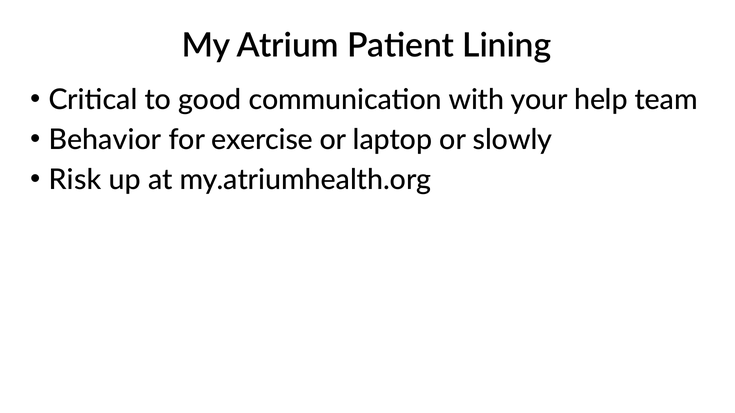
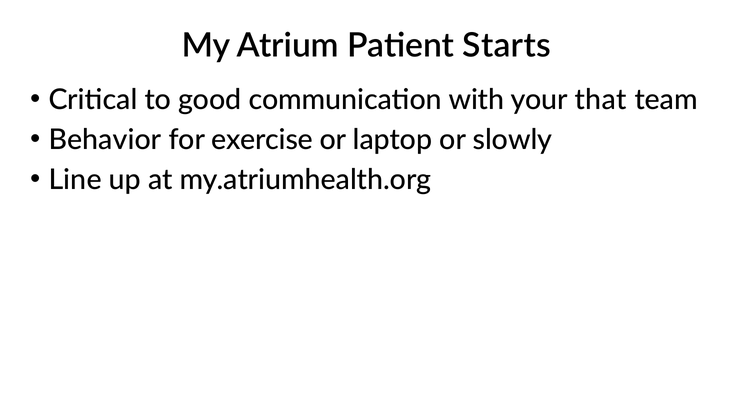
Lining: Lining -> Starts (507, 46)
help: help -> that (601, 100)
Risk: Risk -> Line (75, 180)
